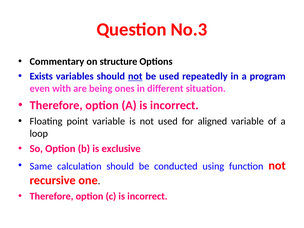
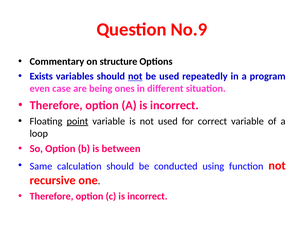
No.3: No.3 -> No.9 (189, 29)
with: with -> case (62, 89)
point underline: none -> present (77, 121)
aligned: aligned -> correct (212, 121)
exclusive: exclusive -> between (121, 149)
